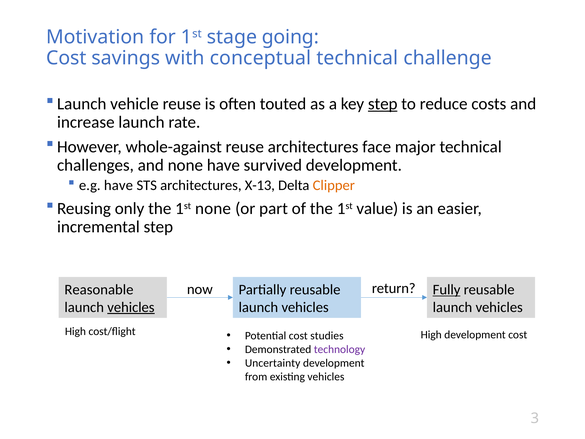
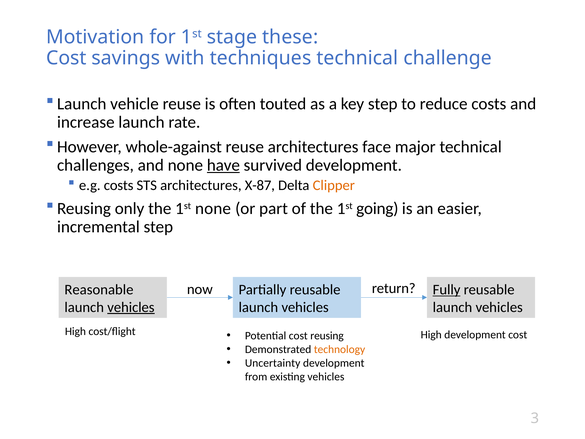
going: going -> these (290, 37)
conceptual: conceptual -> techniques (261, 58)
step underline: present -> none (383, 104)
have underline: none -> present (223, 165)
e.g have: have -> costs (119, 185)
X-13: X-13 -> X-87 (260, 185)
value: value -> going (377, 208)
cost studies: studies -> reusing (327, 335)
technology colour: purple -> orange (340, 349)
